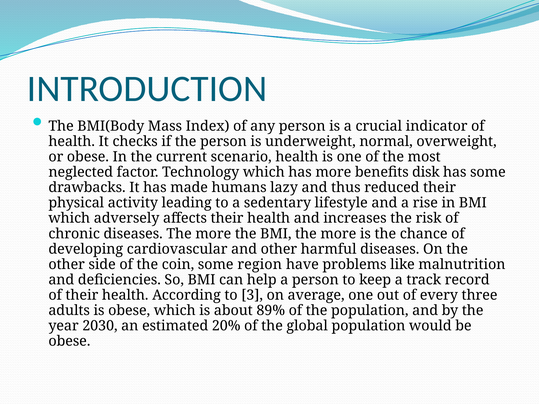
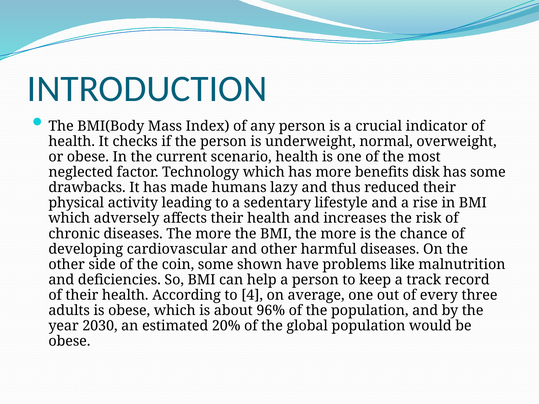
region: region -> shown (260, 265)
3: 3 -> 4 (252, 295)
89%: 89% -> 96% (271, 311)
